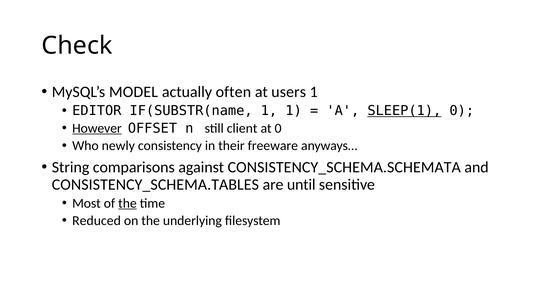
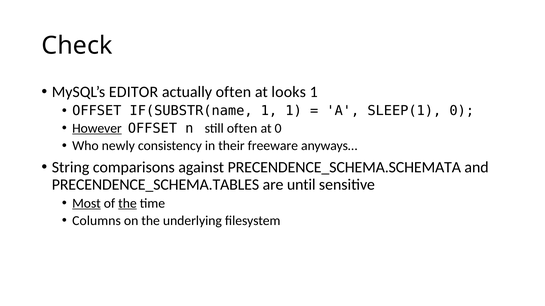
MODEL: MODEL -> EDITOR (134, 92)
users: users -> looks (289, 92)
EDITOR: EDITOR -> OFFSET (97, 111)
SLEEP(1 underline: present -> none (404, 111)
still client: client -> often (242, 128)
CONSISTENCY_SCHEMA.SCHEMATA: CONSISTENCY_SCHEMA.SCHEMATA -> PRECENDENCE_SCHEMA.SCHEMATA (344, 168)
CONSISTENCY_SCHEMA.TABLES: CONSISTENCY_SCHEMA.TABLES -> PRECENDENCE_SCHEMA.TABLES (155, 185)
Most underline: none -> present (86, 204)
Reduced: Reduced -> Columns (97, 221)
